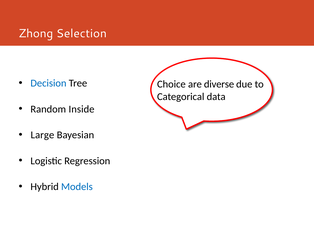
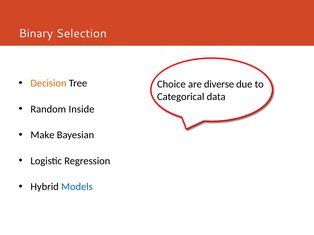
Zhong: Zhong -> Binary (36, 34)
Decision colour: blue -> orange (48, 83)
Large: Large -> Make (42, 135)
